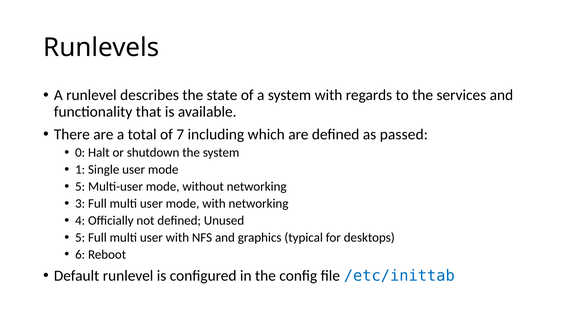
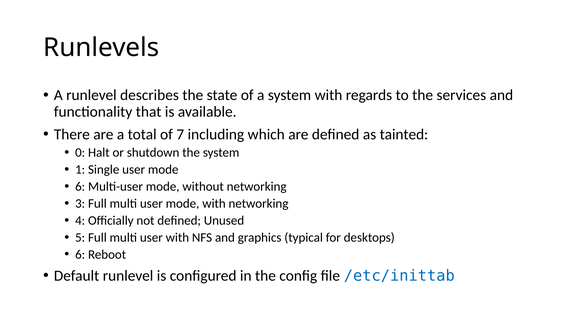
passed: passed -> tainted (404, 134)
5: 5 -> 6 (80, 186)
